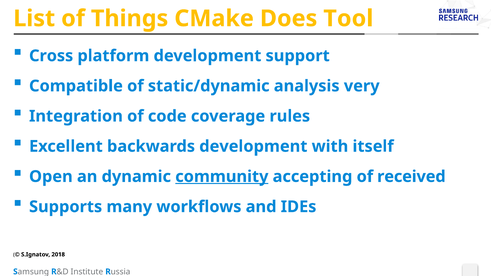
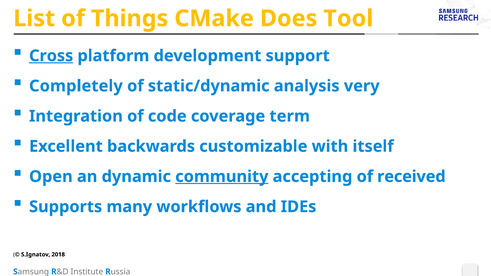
Cross underline: none -> present (51, 56)
Compatible: Compatible -> Completely (76, 86)
rules: rules -> term (290, 116)
backwards development: development -> customizable (253, 146)
